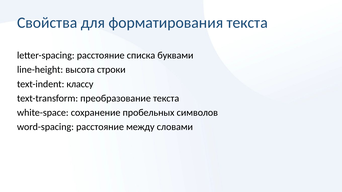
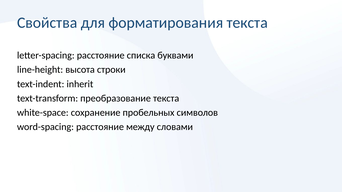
классу: классу -> inherit (80, 84)
